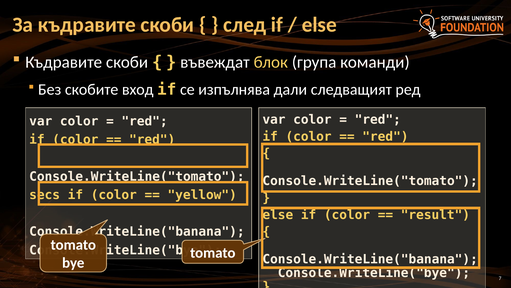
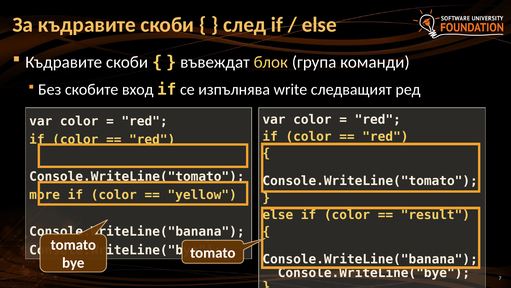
дали: дали -> write (290, 89)
secs: secs -> more (45, 195)
